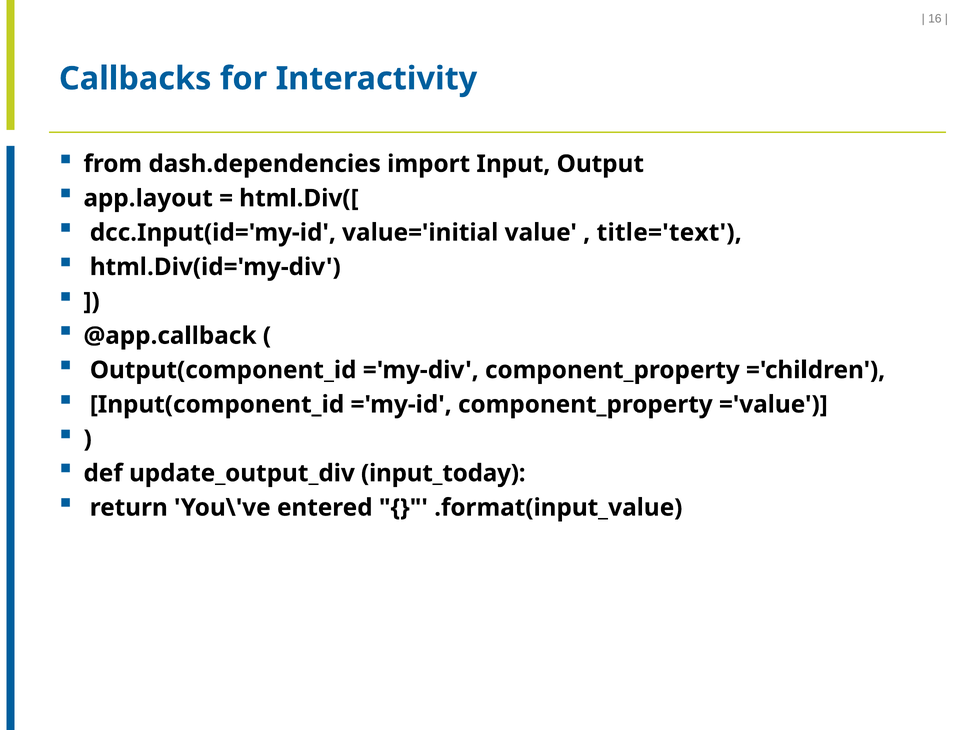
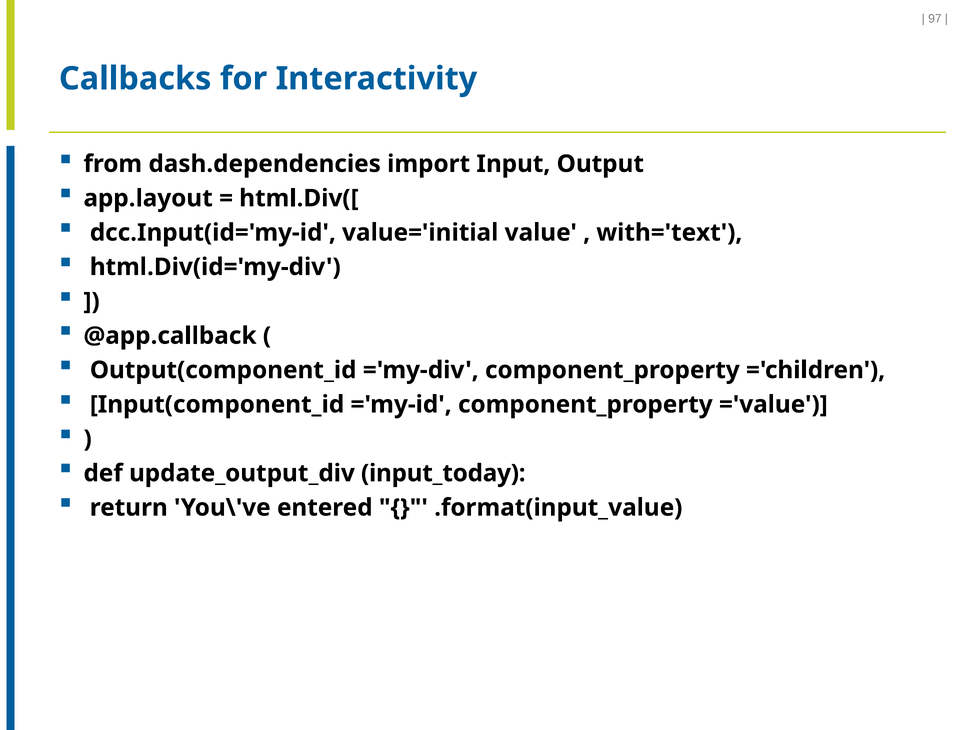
16: 16 -> 97 (935, 19)
title='text: title='text -> with='text (669, 233)
